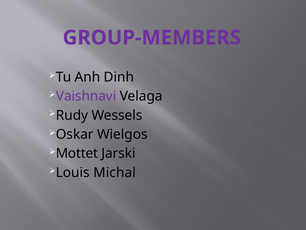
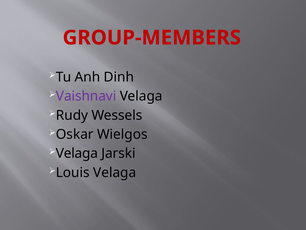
GROUP-MEMBERS colour: purple -> red (152, 38)
Mottet: Mottet -> Velaga (77, 153)
Louis Michal: Michal -> Velaga (115, 172)
